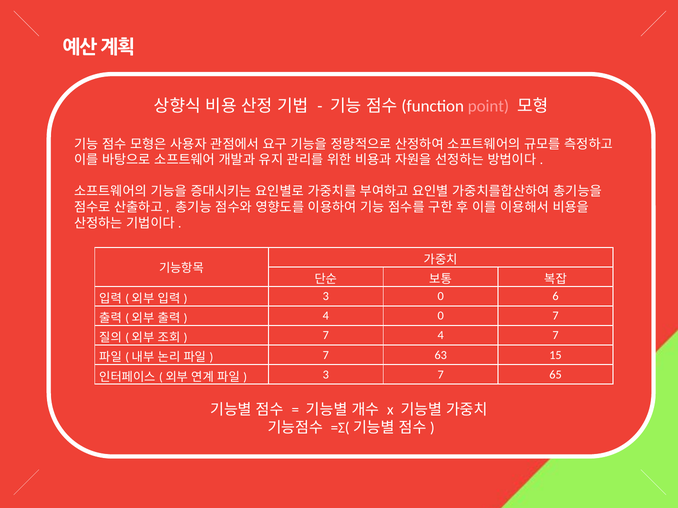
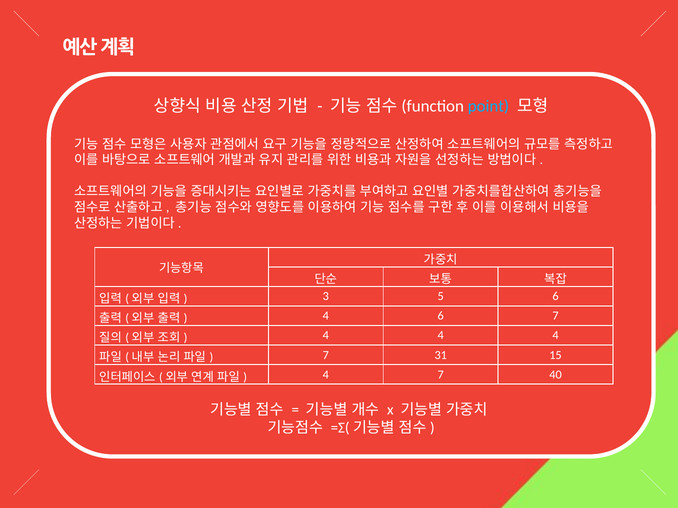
point colour: pink -> light blue (488, 106)
3 0: 0 -> 5 (441, 297)
4 0: 0 -> 6 (441, 316)
7: 7 -> 4 (326, 336)
7: 7 -> 4 (556, 336)
63: 63 -> 31 (441, 355)
3: 3 -> 4 (326, 375)
65: 65 -> 40 (556, 375)
